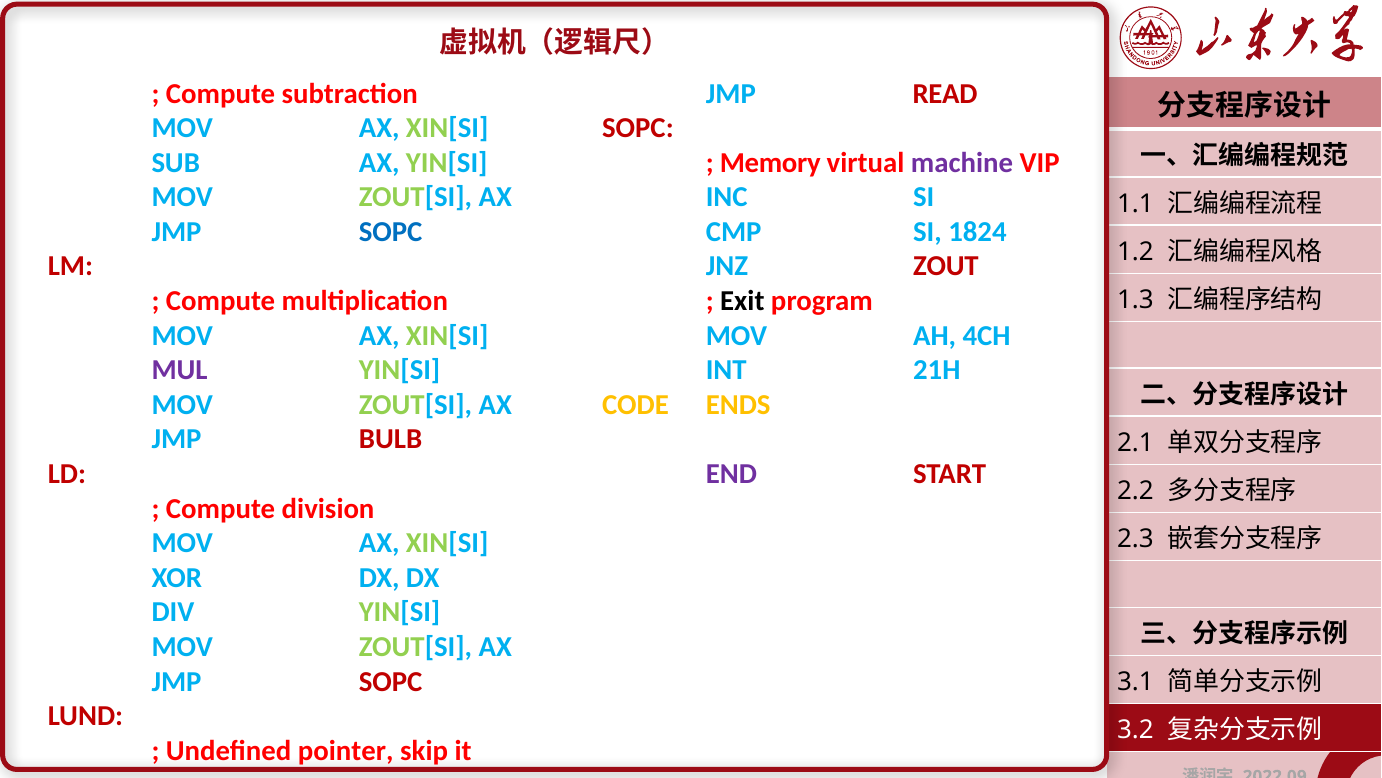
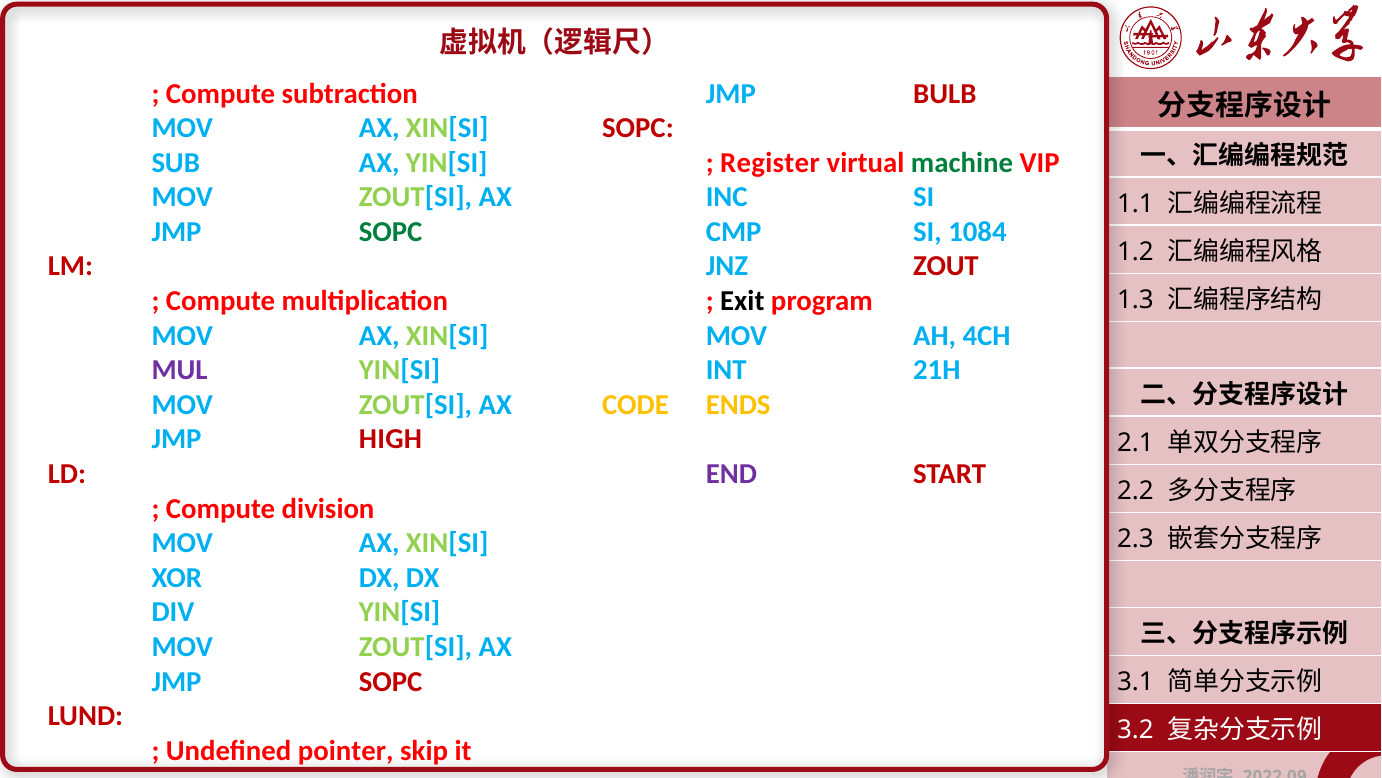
READ: READ -> BULB (945, 93)
Memory: Memory -> Register (770, 163)
machine colour: purple -> green (962, 163)
SOPC colour: blue -> green (391, 232)
1824: 1824 -> 1084 (977, 232)
BULB: BULB -> HIGH (390, 439)
